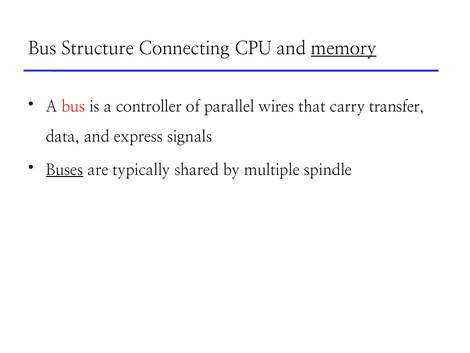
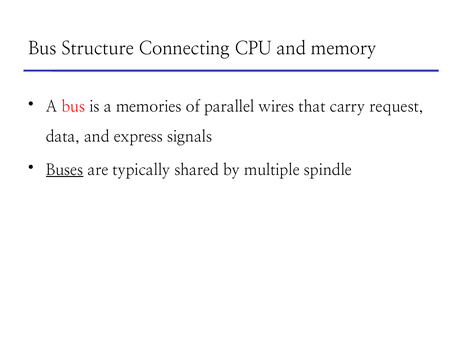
memory underline: present -> none (344, 48)
controller: controller -> memories (149, 106)
transfer: transfer -> request (396, 106)
